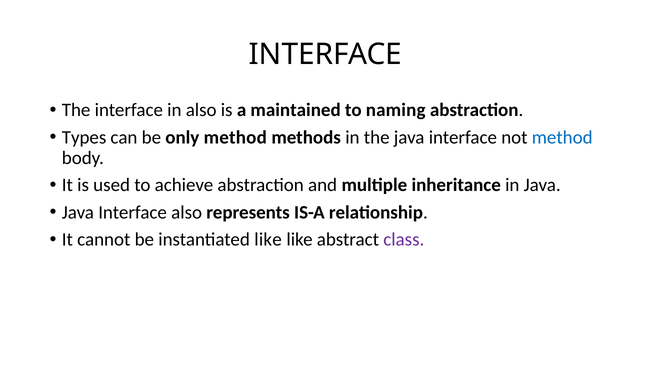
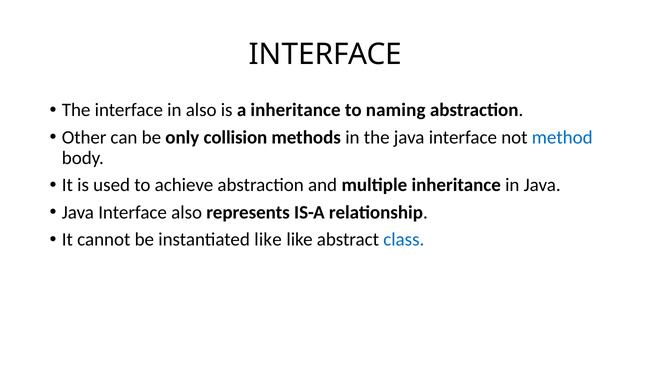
a maintained: maintained -> inheritance (296, 110)
Types: Types -> Other (84, 137)
only method: method -> collision (235, 137)
class colour: purple -> blue (404, 240)
